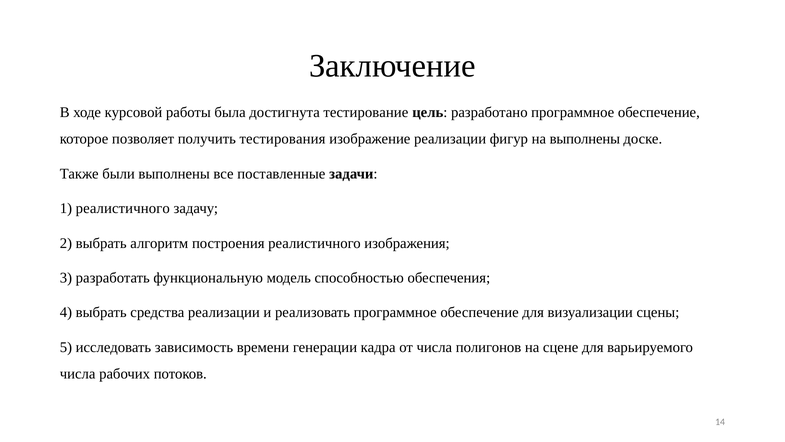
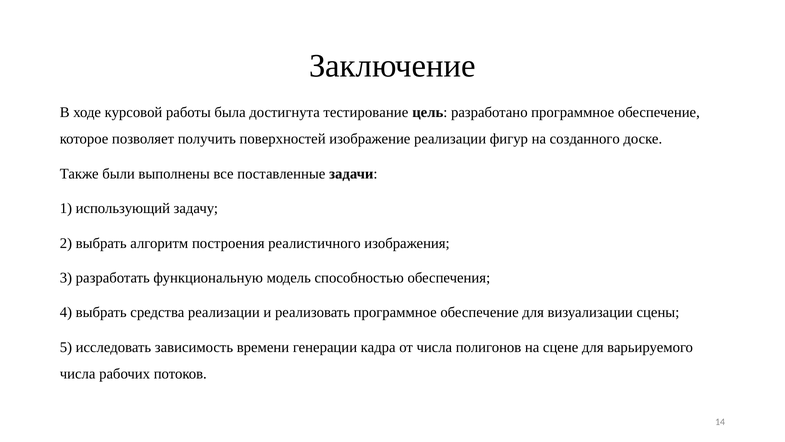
тестирования: тестирования -> поверхностей (283, 139)
на выполнены: выполнены -> созданного (585, 139)
1 реалистичного: реалистичного -> использующий (123, 208)
